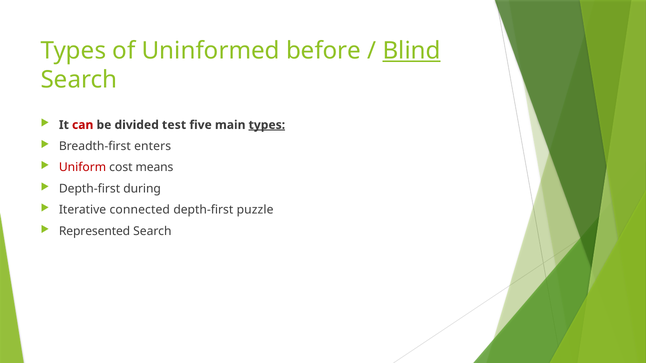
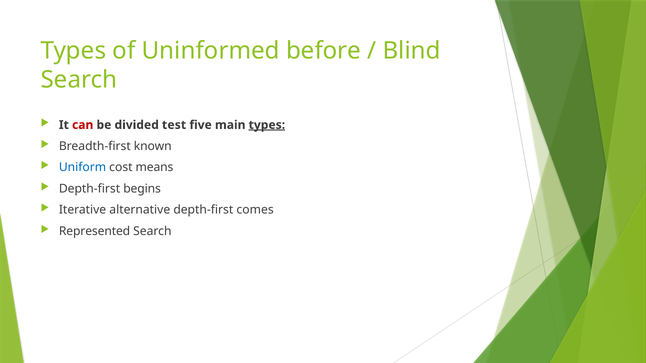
Blind underline: present -> none (412, 51)
enters: enters -> known (153, 146)
Uniform colour: red -> blue (83, 168)
during: during -> begins (142, 189)
connected: connected -> alternative (140, 210)
puzzle: puzzle -> comes (255, 210)
